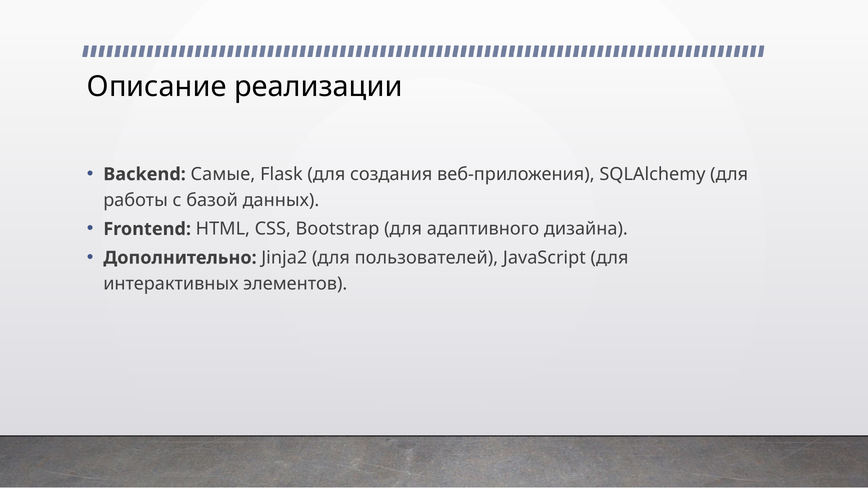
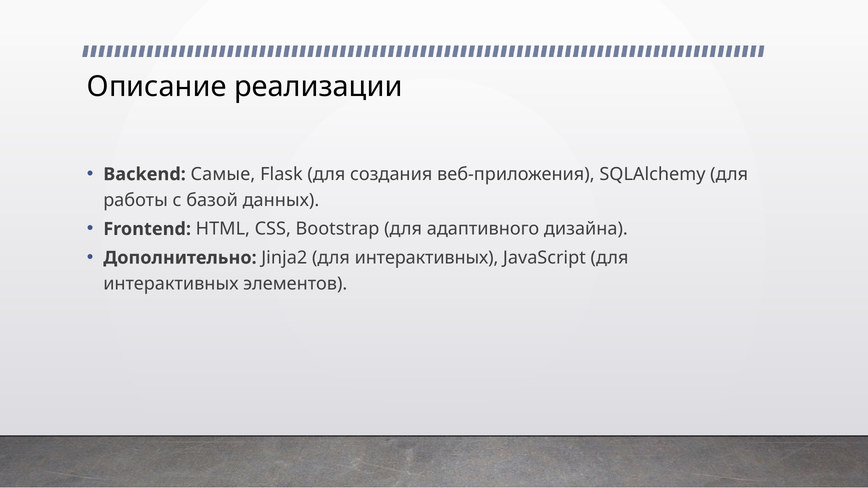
Jinja2 для пользователей: пользователей -> интерактивных (427, 258)
